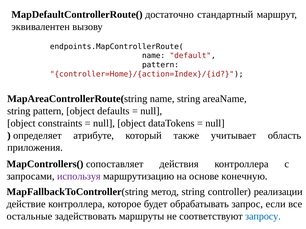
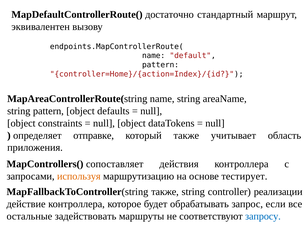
атрибуте: атрибуте -> отправке (94, 136)
используя colour: purple -> orange (79, 177)
конечную: конечную -> тестирует (244, 177)
MapFallbackToController(string метод: метод -> также (165, 192)
